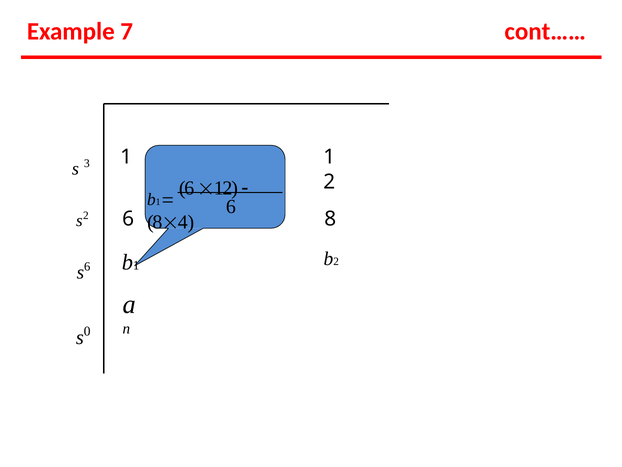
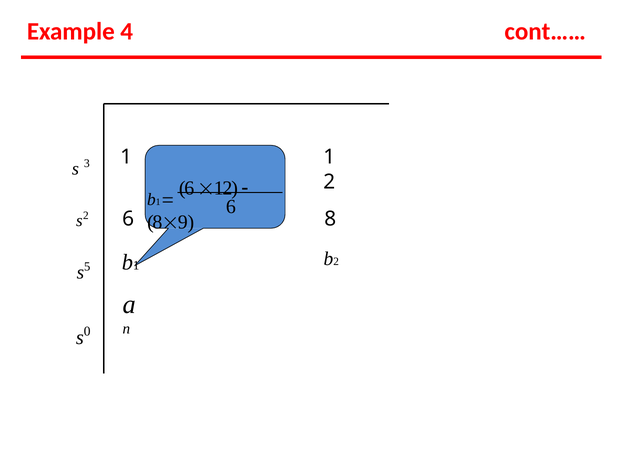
7: 7 -> 4 (127, 31)
4: 4 -> 9 (186, 222)
6: 6 -> 5 (87, 266)
